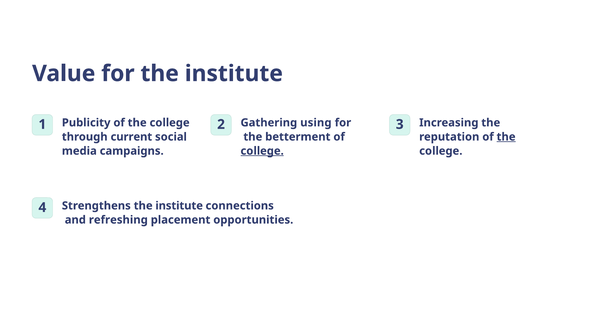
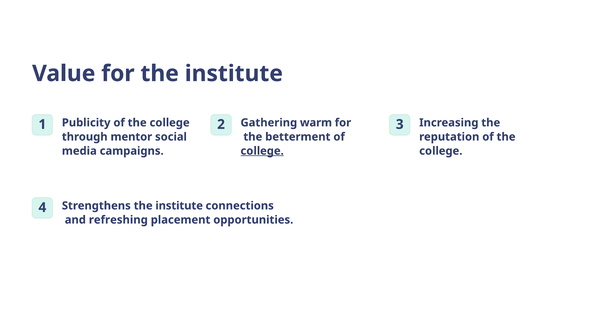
using: using -> warm (316, 122)
current: current -> mentor (131, 137)
the underline: present -> none (506, 137)
